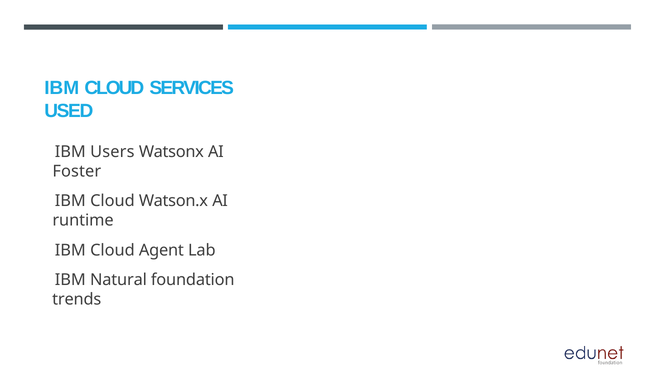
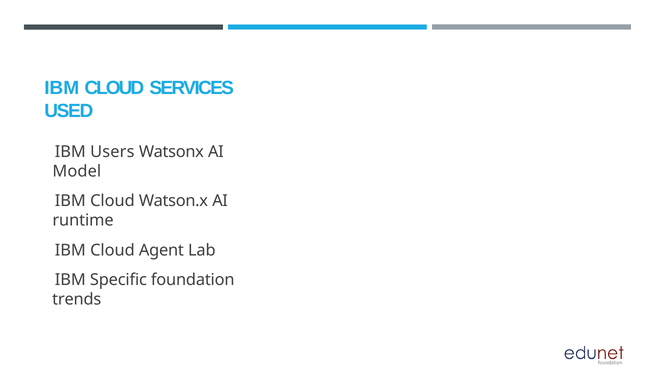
Foster: Foster -> Model (77, 172)
Natural: Natural -> Specific (118, 280)
